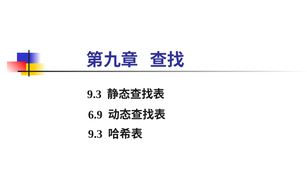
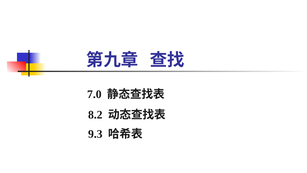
9.3: 9.3 -> 7.0 (94, 94)
6.9: 6.9 -> 8.2 (95, 115)
